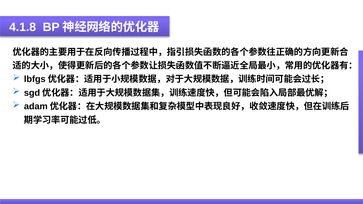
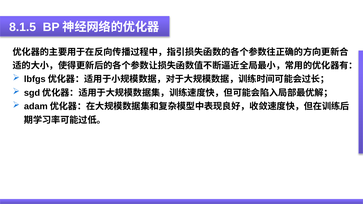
4.1.8: 4.1.8 -> 8.1.5 (23, 27)
